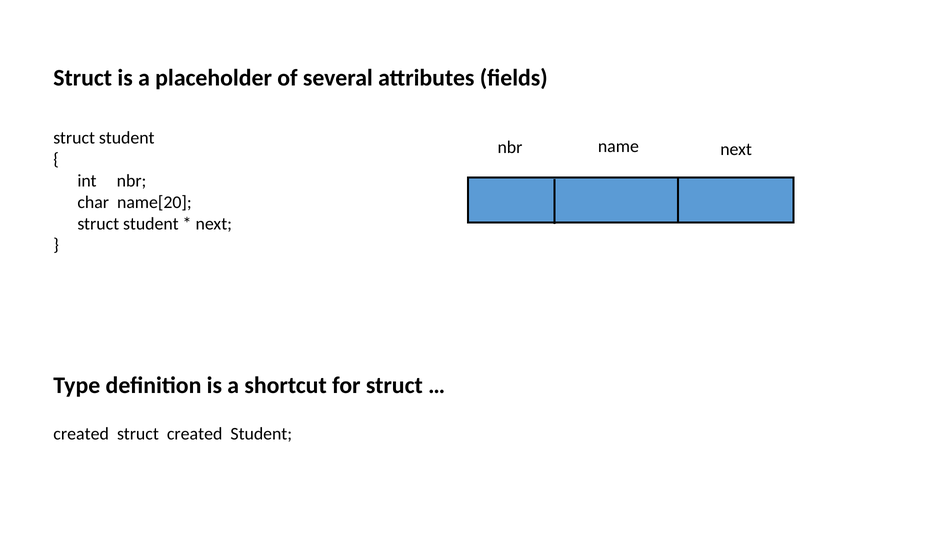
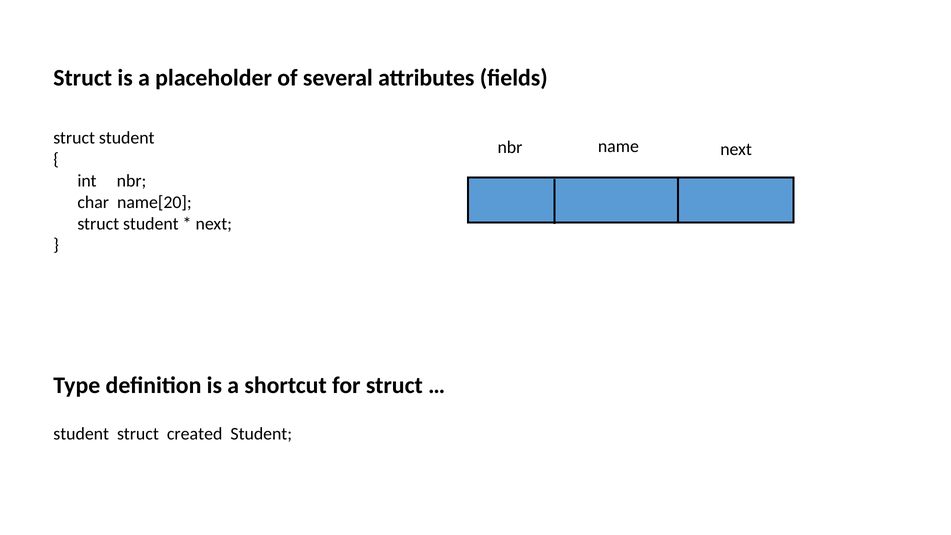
created: created -> student (81, 434)
